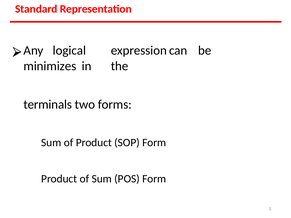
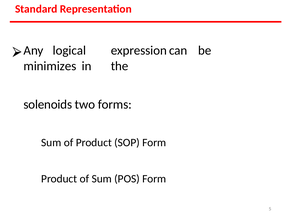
terminals: terminals -> solenoids (48, 105)
